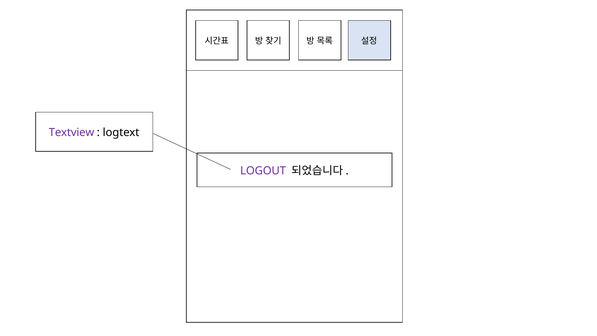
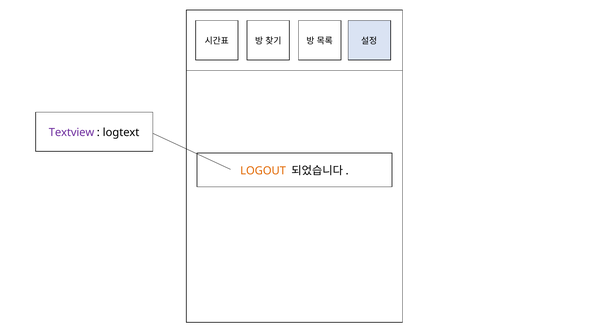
LOGOUT colour: purple -> orange (263, 171)
